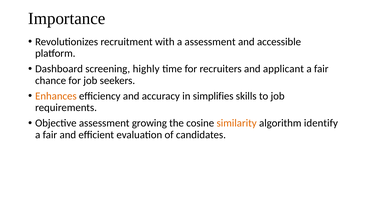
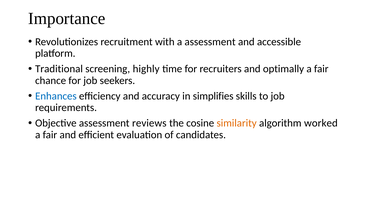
Dashboard: Dashboard -> Traditional (59, 69)
applicant: applicant -> optimally (283, 69)
Enhances colour: orange -> blue (56, 96)
growing: growing -> reviews (149, 123)
identify: identify -> worked (321, 123)
